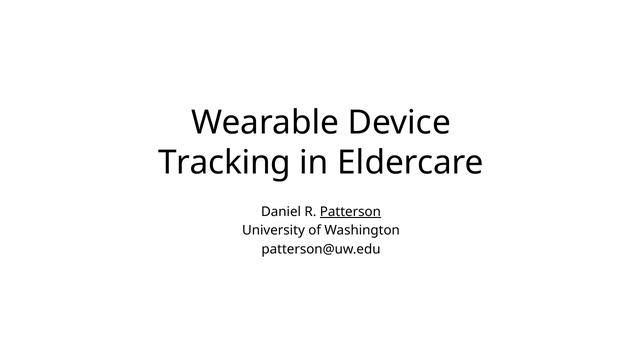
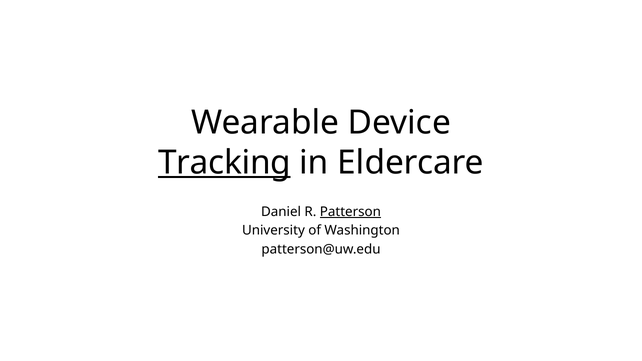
Tracking underline: none -> present (225, 163)
